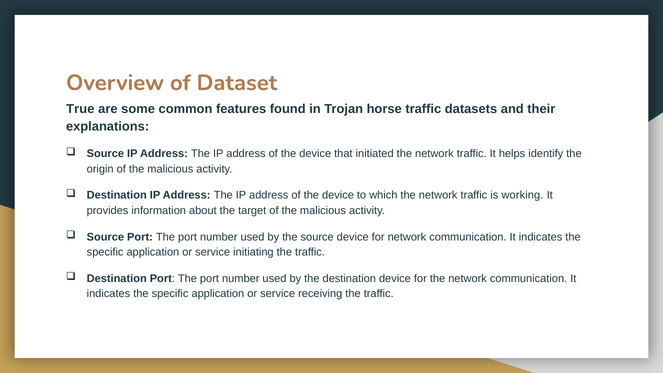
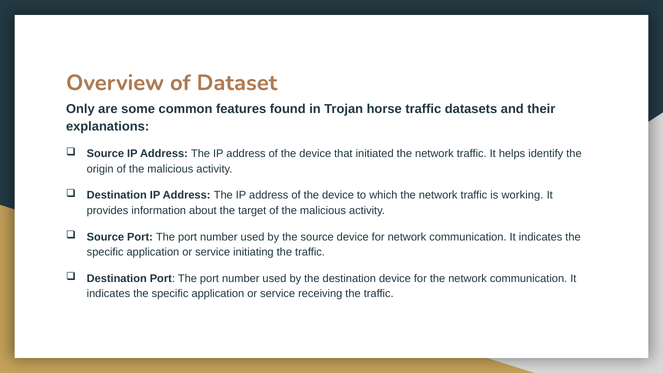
True: True -> Only (80, 109)
